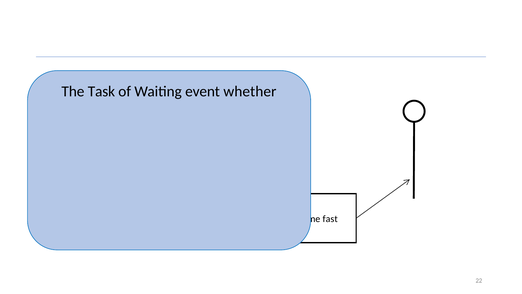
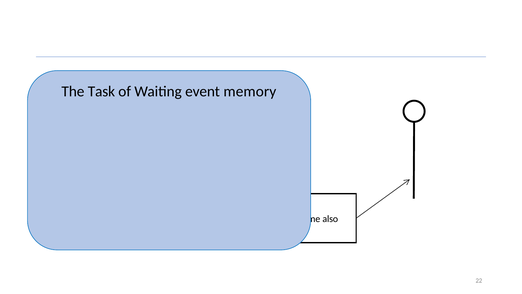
whether: whether -> memory (250, 91)
fast: fast -> also (330, 219)
